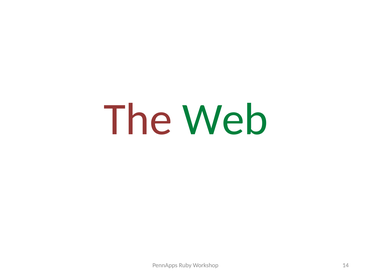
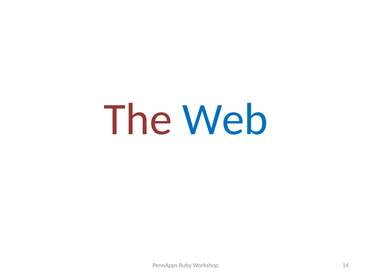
Web colour: green -> blue (225, 119)
